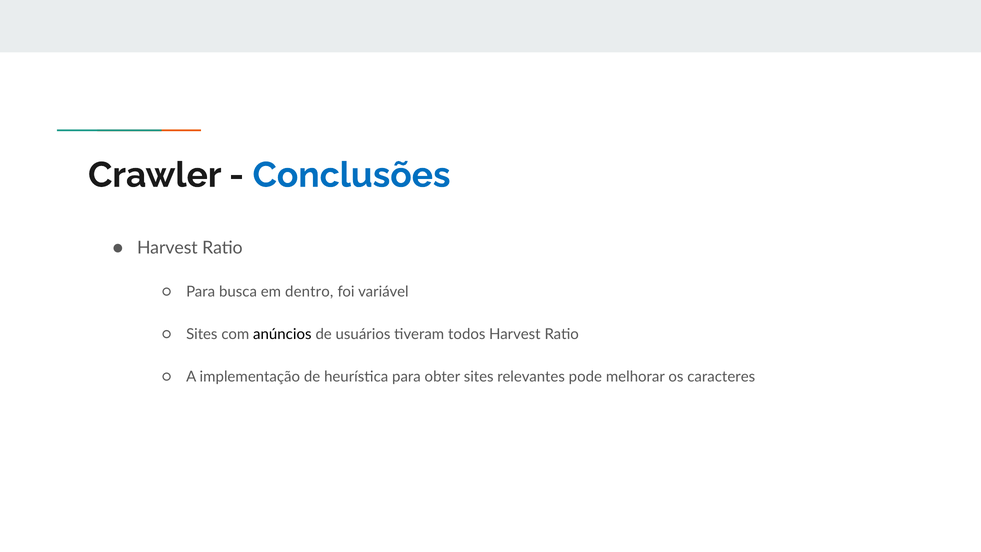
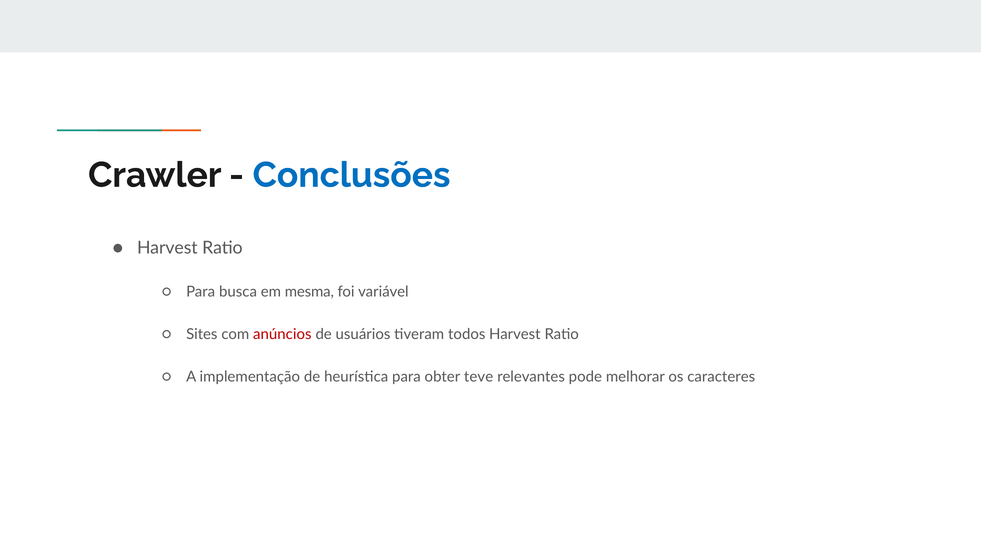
dentro: dentro -> mesma (309, 292)
anúncios colour: black -> red (282, 334)
obter sites: sites -> teve (479, 377)
